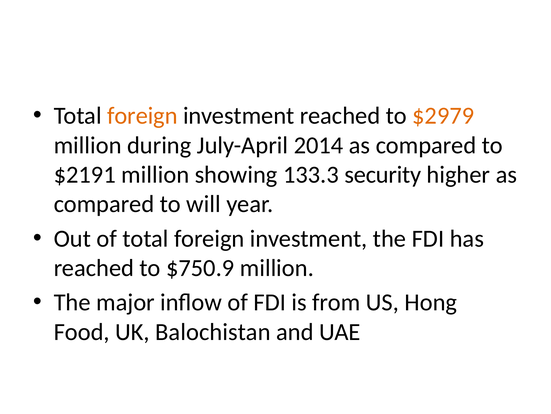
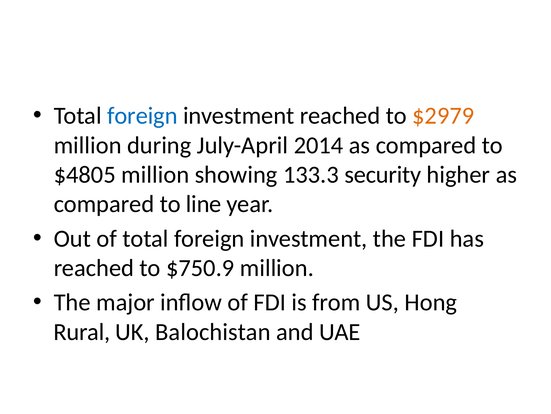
foreign colour: orange -> blue (142, 116)
$2191: $2191 -> $4805 (85, 174)
will: will -> line (204, 204)
Food: Food -> Rural (82, 331)
